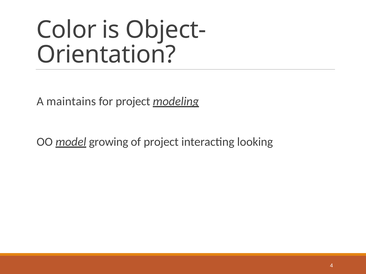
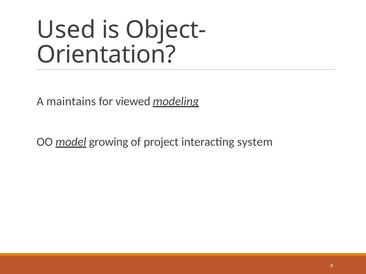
Color: Color -> Used (66, 30)
for project: project -> viewed (133, 102)
looking: looking -> system (255, 142)
